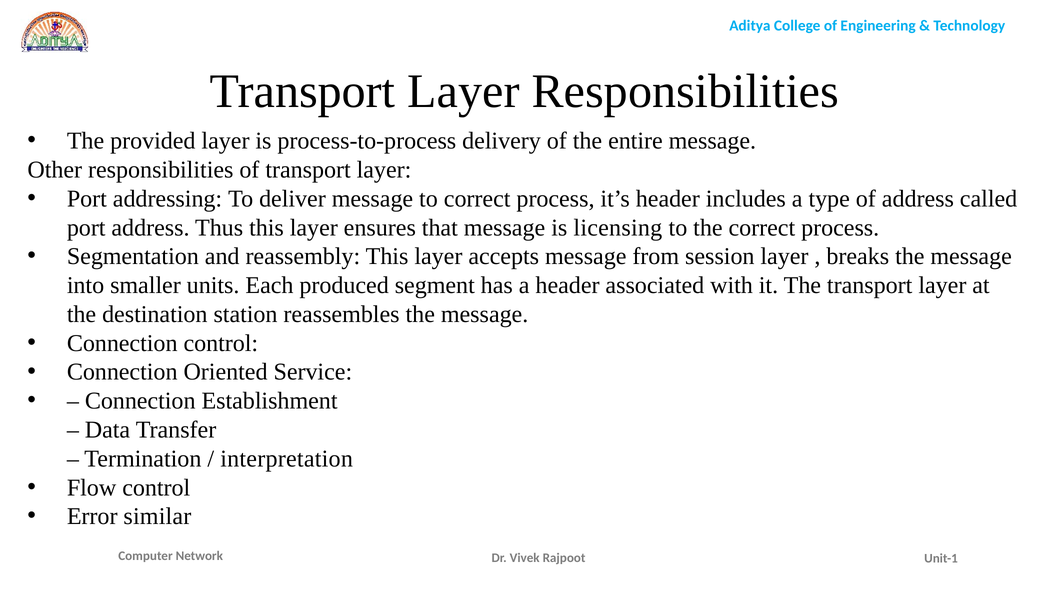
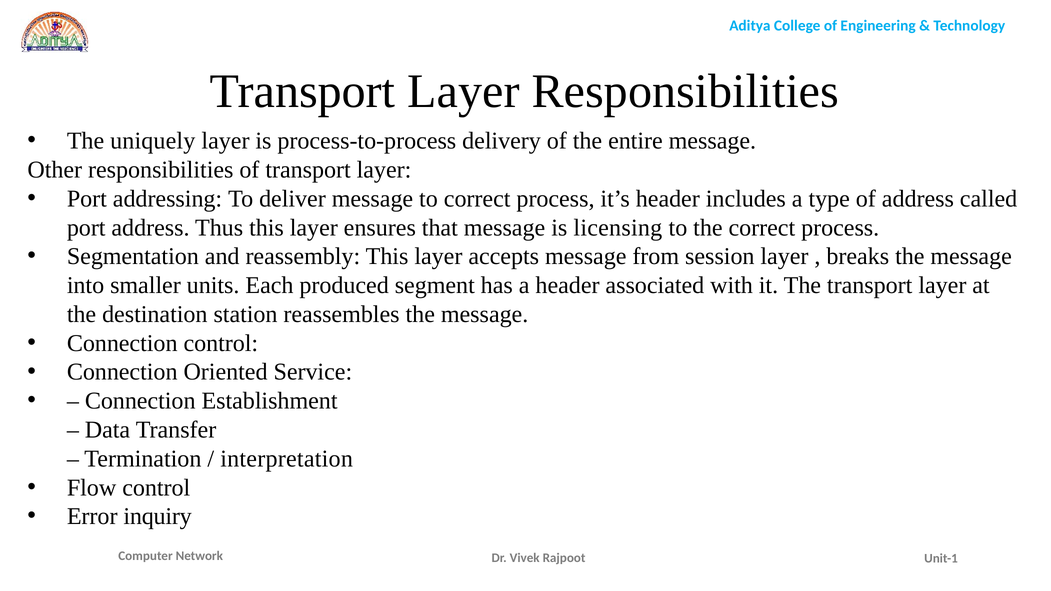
provided: provided -> uniquely (153, 141)
similar: similar -> inquiry (158, 517)
